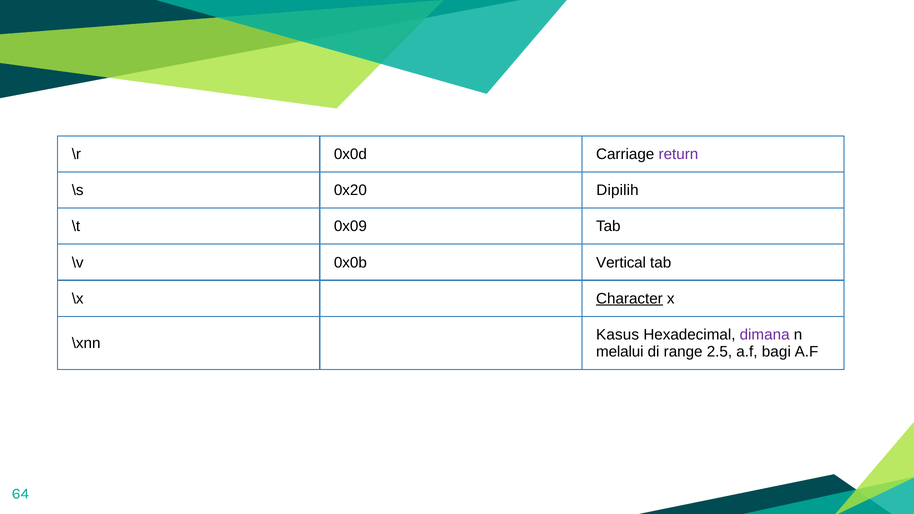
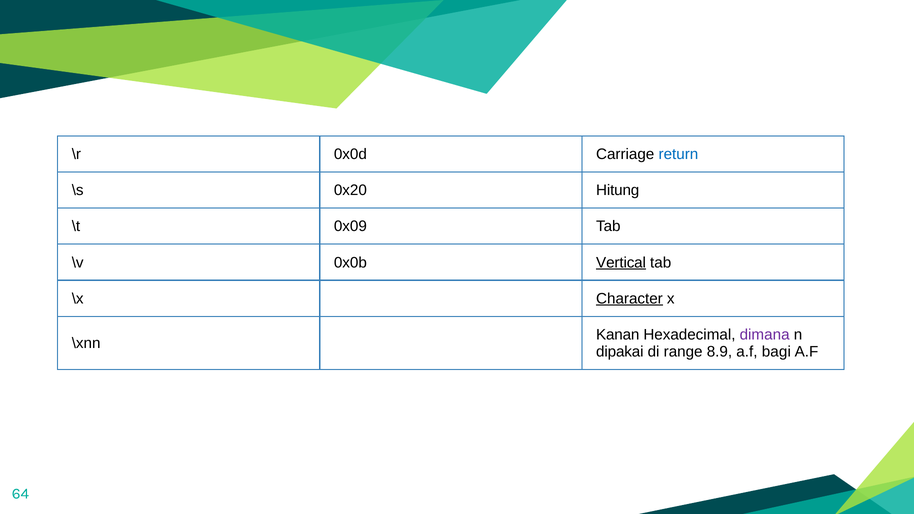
return colour: purple -> blue (678, 154)
Dipilih: Dipilih -> Hitung (618, 190)
Vertical underline: none -> present (621, 263)
Kasus: Kasus -> Kanan (618, 335)
melalui: melalui -> dipakai (620, 352)
2.5: 2.5 -> 8.9 (719, 352)
